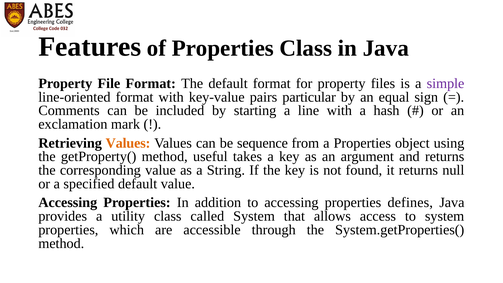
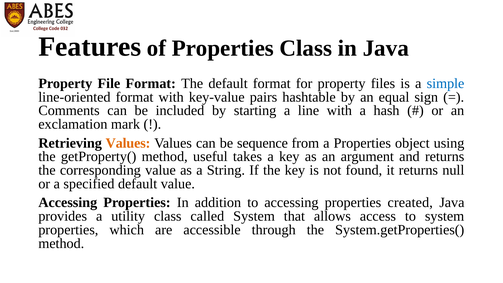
simple colour: purple -> blue (446, 83)
particular: particular -> hashtable (309, 97)
defines: defines -> created (410, 203)
